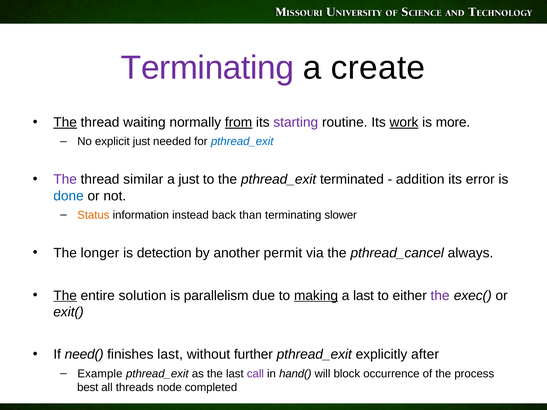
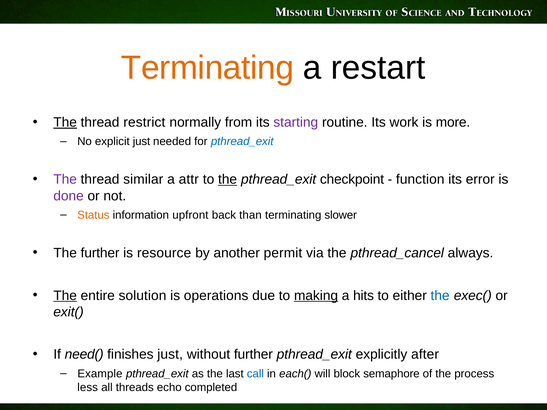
Terminating colour: purple -> orange (208, 68)
create: create -> restart (378, 68)
waiting: waiting -> restrict (144, 122)
from underline: present -> none (239, 122)
work underline: present -> none (404, 122)
a just: just -> attr (189, 180)
the underline: none -> present (228, 180)
terminated: terminated -> checkpoint (352, 180)
addition: addition -> function (420, 180)
done colour: blue -> purple (69, 196)
instead: instead -> upfront (190, 215)
The longer: longer -> further (100, 253)
detection: detection -> resource (164, 253)
parallelism: parallelism -> operations (216, 296)
a last: last -> hits (364, 296)
the colour: purple -> blue (440, 296)
finishes last: last -> just (170, 355)
call colour: purple -> blue (255, 374)
hand(: hand( -> each( (295, 374)
occurrence: occurrence -> semaphore (391, 374)
best: best -> less (88, 387)
node: node -> echo (169, 387)
